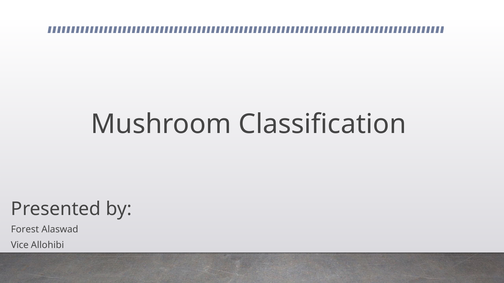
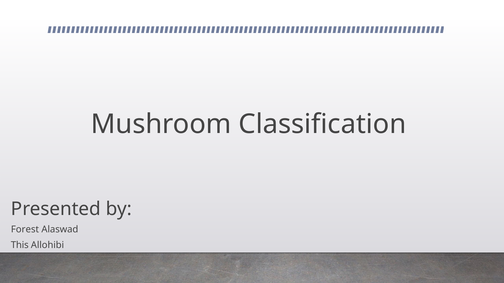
Vice: Vice -> This (20, 245)
